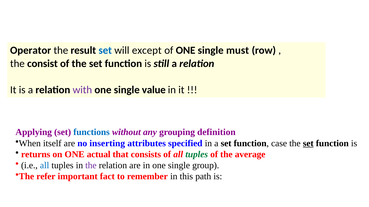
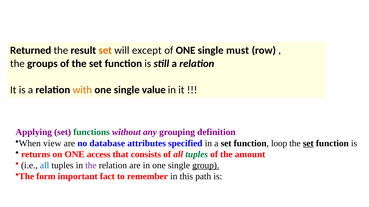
Operator: Operator -> Returned (31, 51)
set colour: blue -> orange (105, 51)
consist: consist -> groups (42, 64)
with colour: purple -> orange (82, 90)
functions colour: blue -> green (92, 133)
itself: itself -> view (52, 144)
inserting: inserting -> database (107, 144)
case: case -> loop (279, 144)
actual: actual -> access (99, 155)
average: average -> amount (250, 155)
group underline: none -> present (206, 166)
refer: refer -> form (46, 177)
